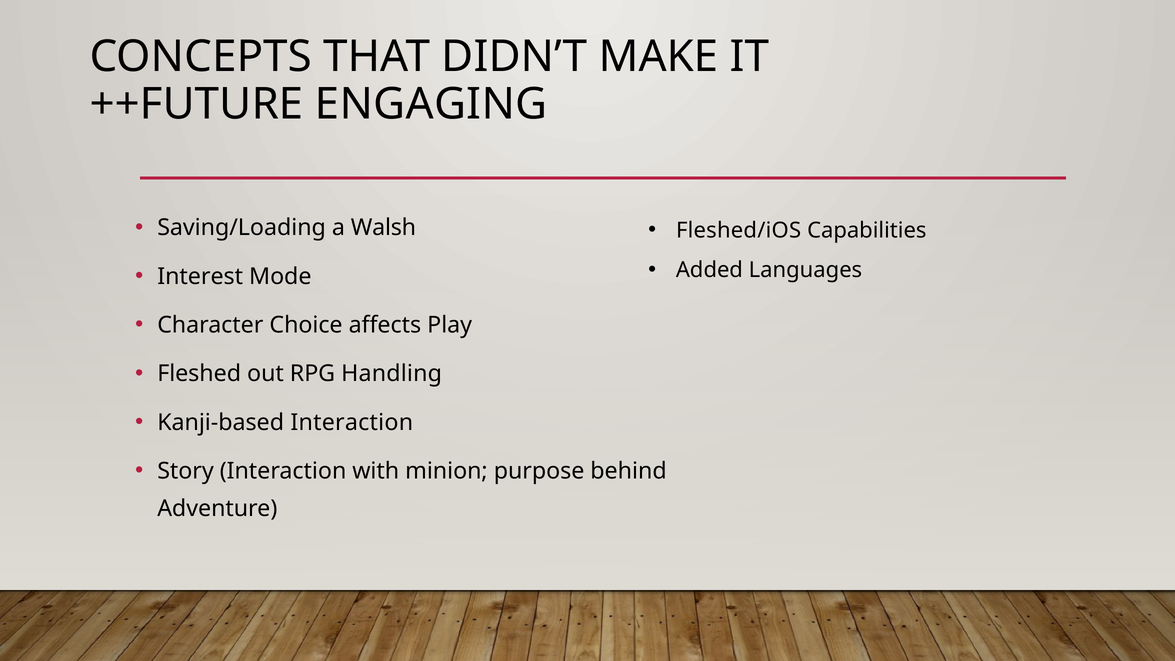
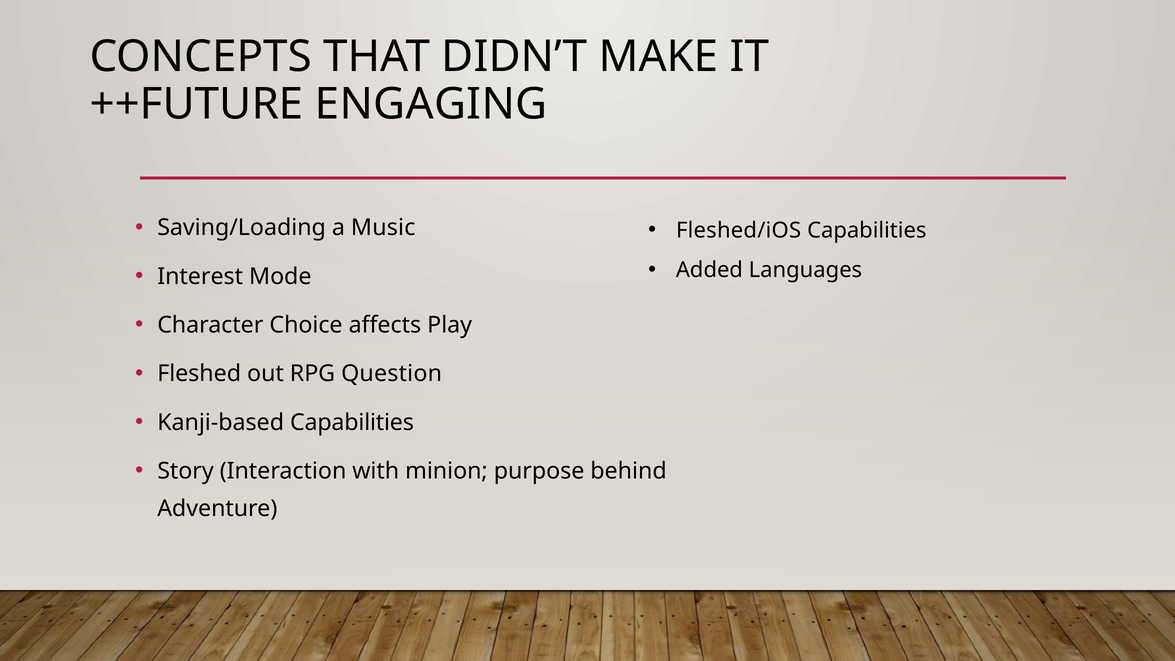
Walsh: Walsh -> Music (383, 228)
Handling: Handling -> Question (392, 374)
Kanji-based Interaction: Interaction -> Capabilities (352, 422)
